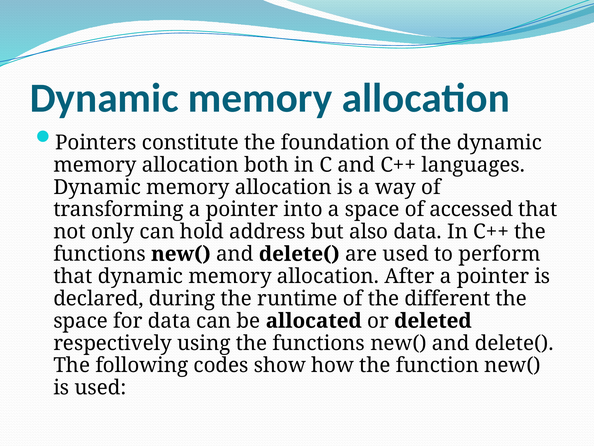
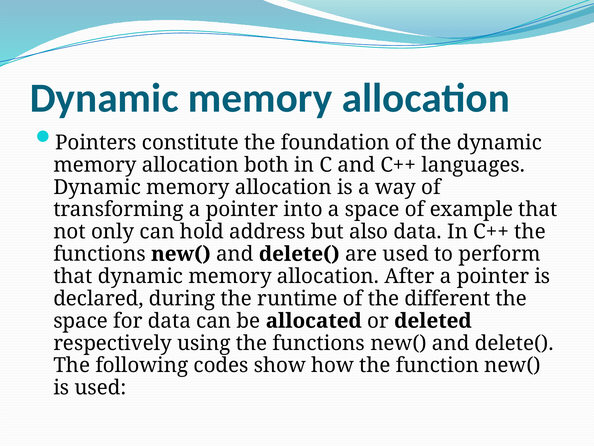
accessed: accessed -> example (471, 209)
